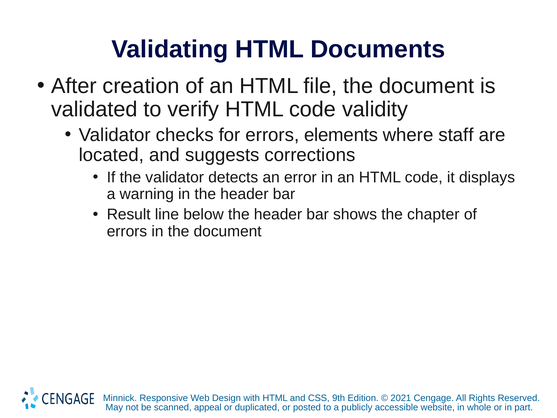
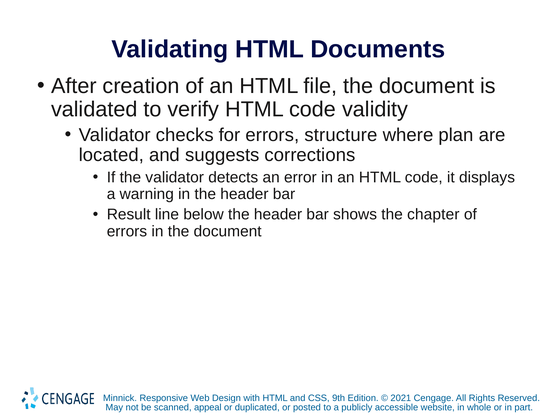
elements: elements -> structure (341, 135)
staff: staff -> plan (456, 135)
